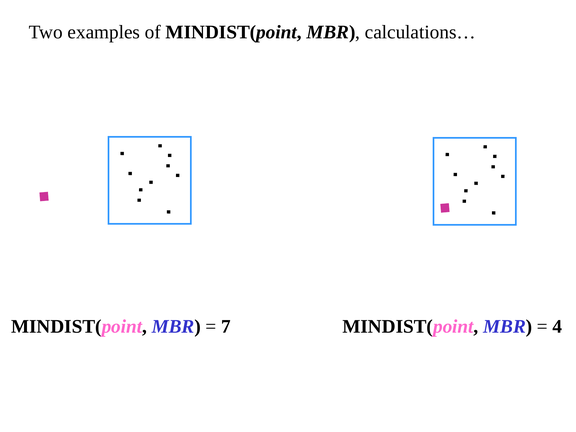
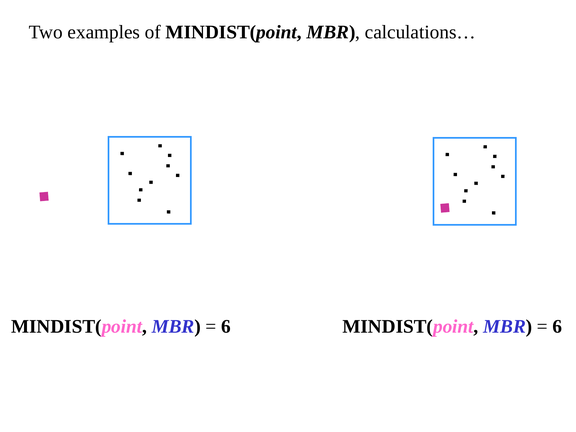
7: 7 -> 6 (226, 326)
4: 4 -> 6 (557, 326)
